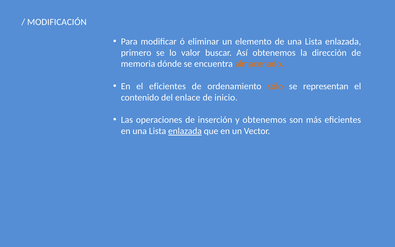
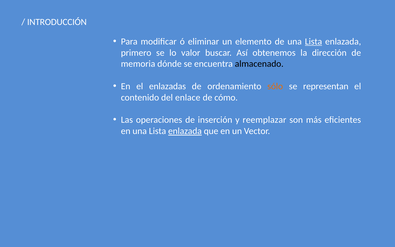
MODIFICACIÓN: MODIFICACIÓN -> INTRODUCCIÓN (57, 22)
Lista underline: none -> present (313, 41)
almacenado colour: orange -> black (259, 64)
el eficientes: eficientes -> enlazadas (168, 86)
inicio: inicio -> cómo (226, 97)
y obtenemos: obtenemos -> reemplazar (264, 120)
